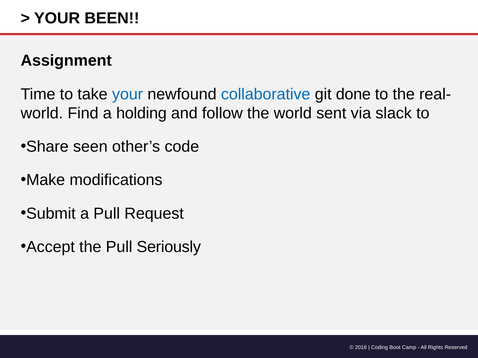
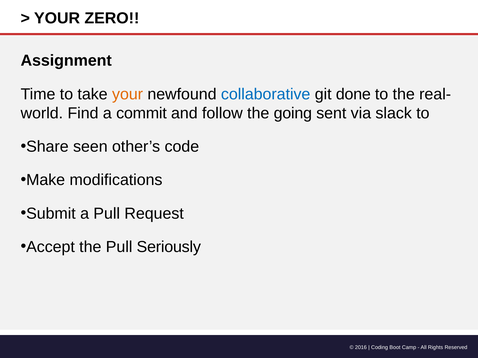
BEEN: BEEN -> ZERO (112, 18)
your colour: blue -> orange (128, 94)
holding: holding -> commit (141, 113)
the world: world -> going (293, 113)
